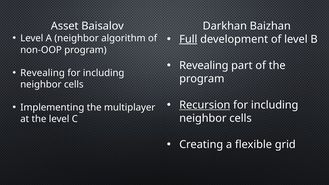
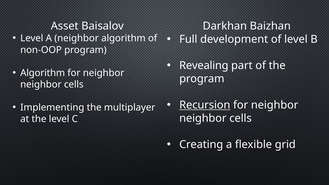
Full underline: present -> none (188, 39)
Revealing: Revealing -> Algorithm (43, 73)
including: including -> neighbor (104, 73)
including: including -> neighbor (275, 105)
